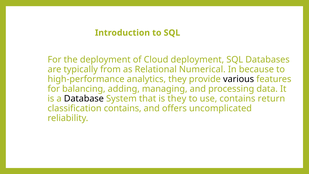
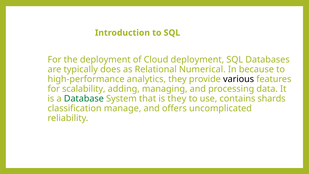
from: from -> does (110, 69)
balancing: balancing -> scalability (84, 89)
Database colour: black -> green (84, 99)
return: return -> shards (272, 99)
classification contains: contains -> manage (123, 108)
